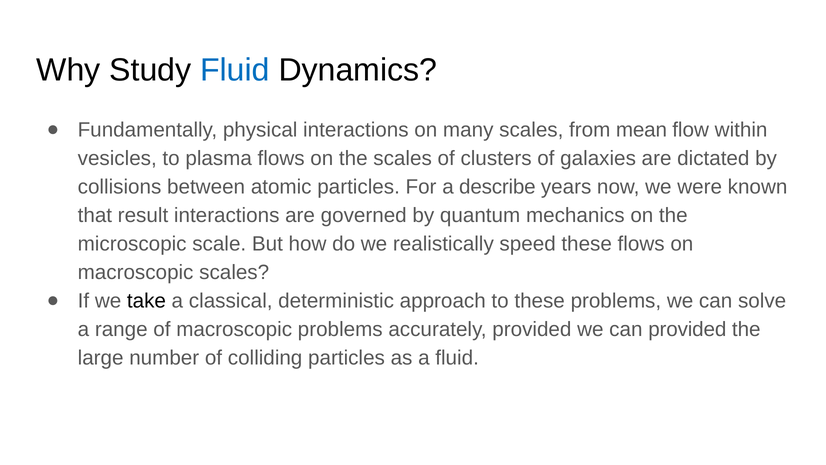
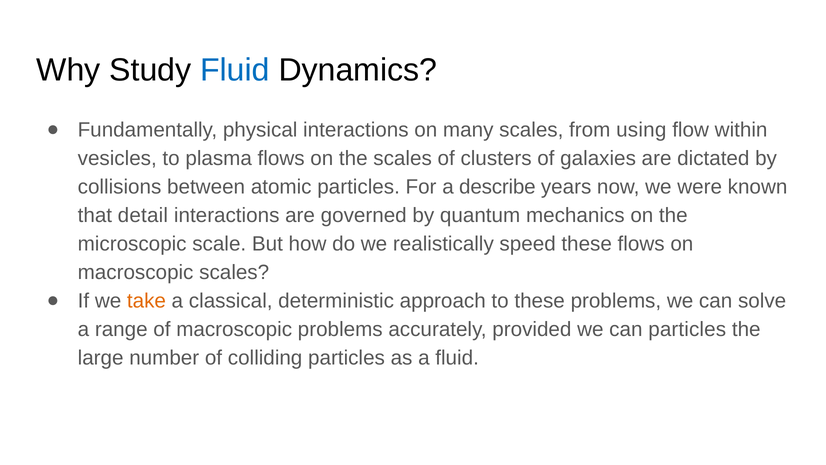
mean: mean -> using (641, 130)
result: result -> detail (143, 215)
take colour: black -> orange (146, 301)
can provided: provided -> particles (687, 329)
